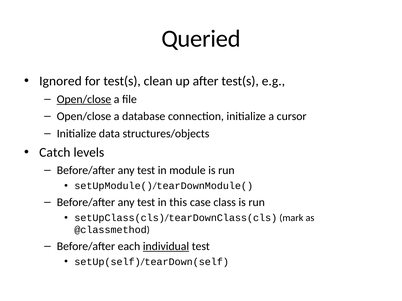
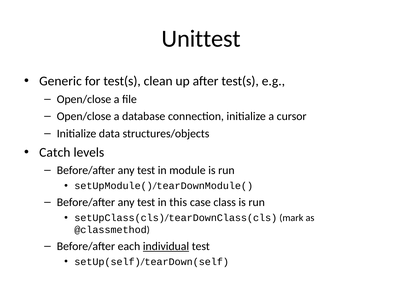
Queried: Queried -> Unittest (201, 39)
Ignored: Ignored -> Generic (60, 81)
Open/close underline: present -> none (84, 99)
